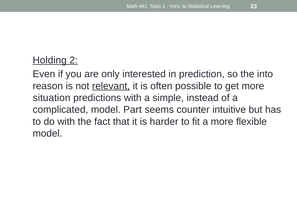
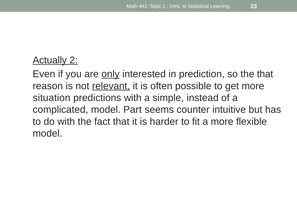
Holding: Holding -> Actually (50, 60)
only underline: none -> present (110, 74)
the into: into -> that (265, 74)
